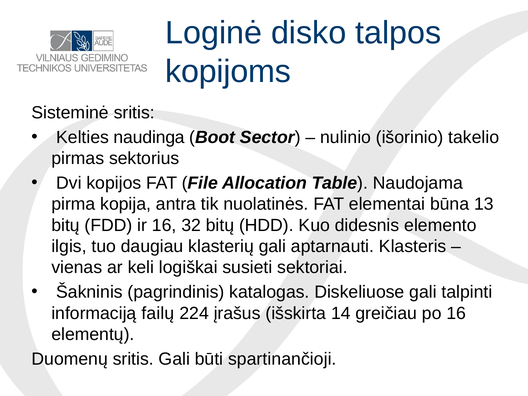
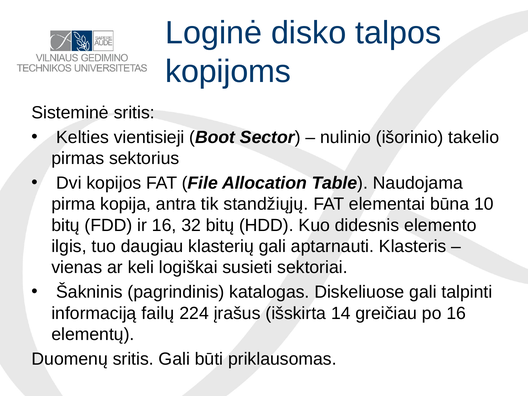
naudinga: naudinga -> vientisieji (149, 137)
nuolatinės: nuolatinės -> standžiųjų (266, 204)
13: 13 -> 10 (484, 204)
spartinančioji: spartinančioji -> priklausomas (282, 359)
